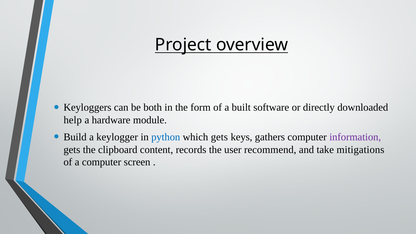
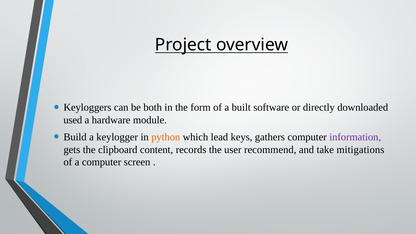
help: help -> used (73, 120)
python colour: blue -> orange (166, 137)
which gets: gets -> lead (219, 137)
